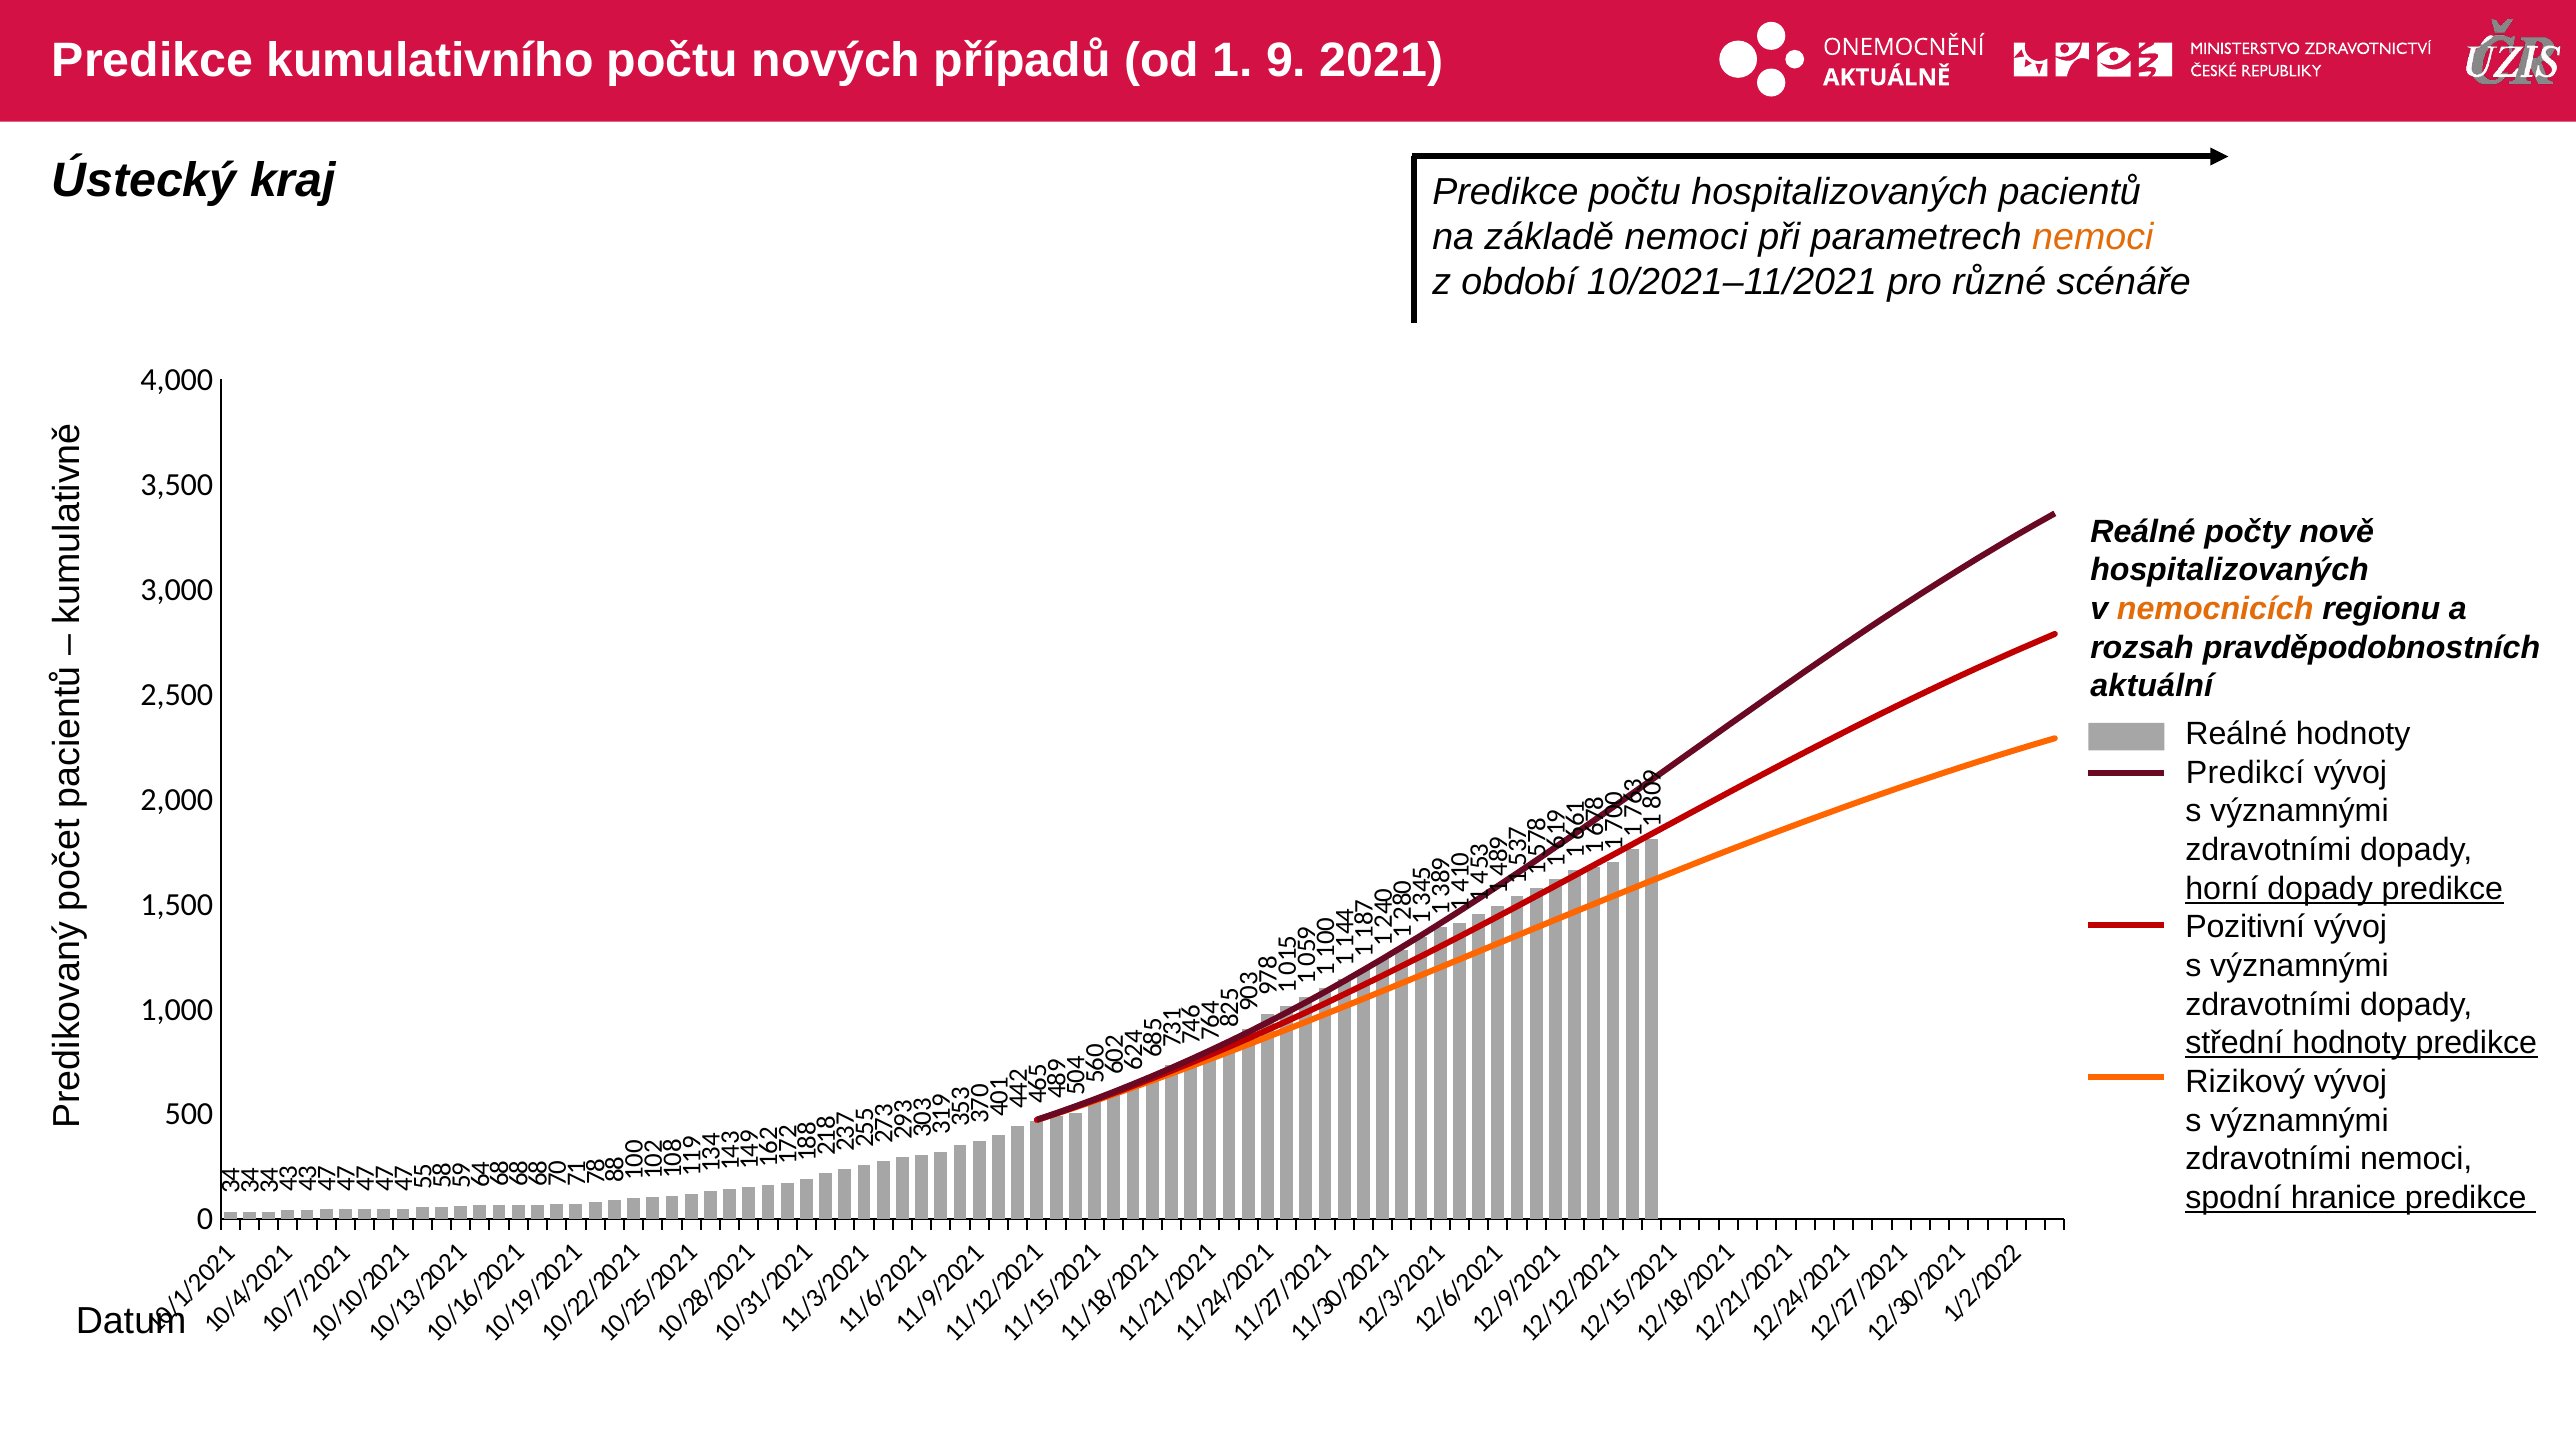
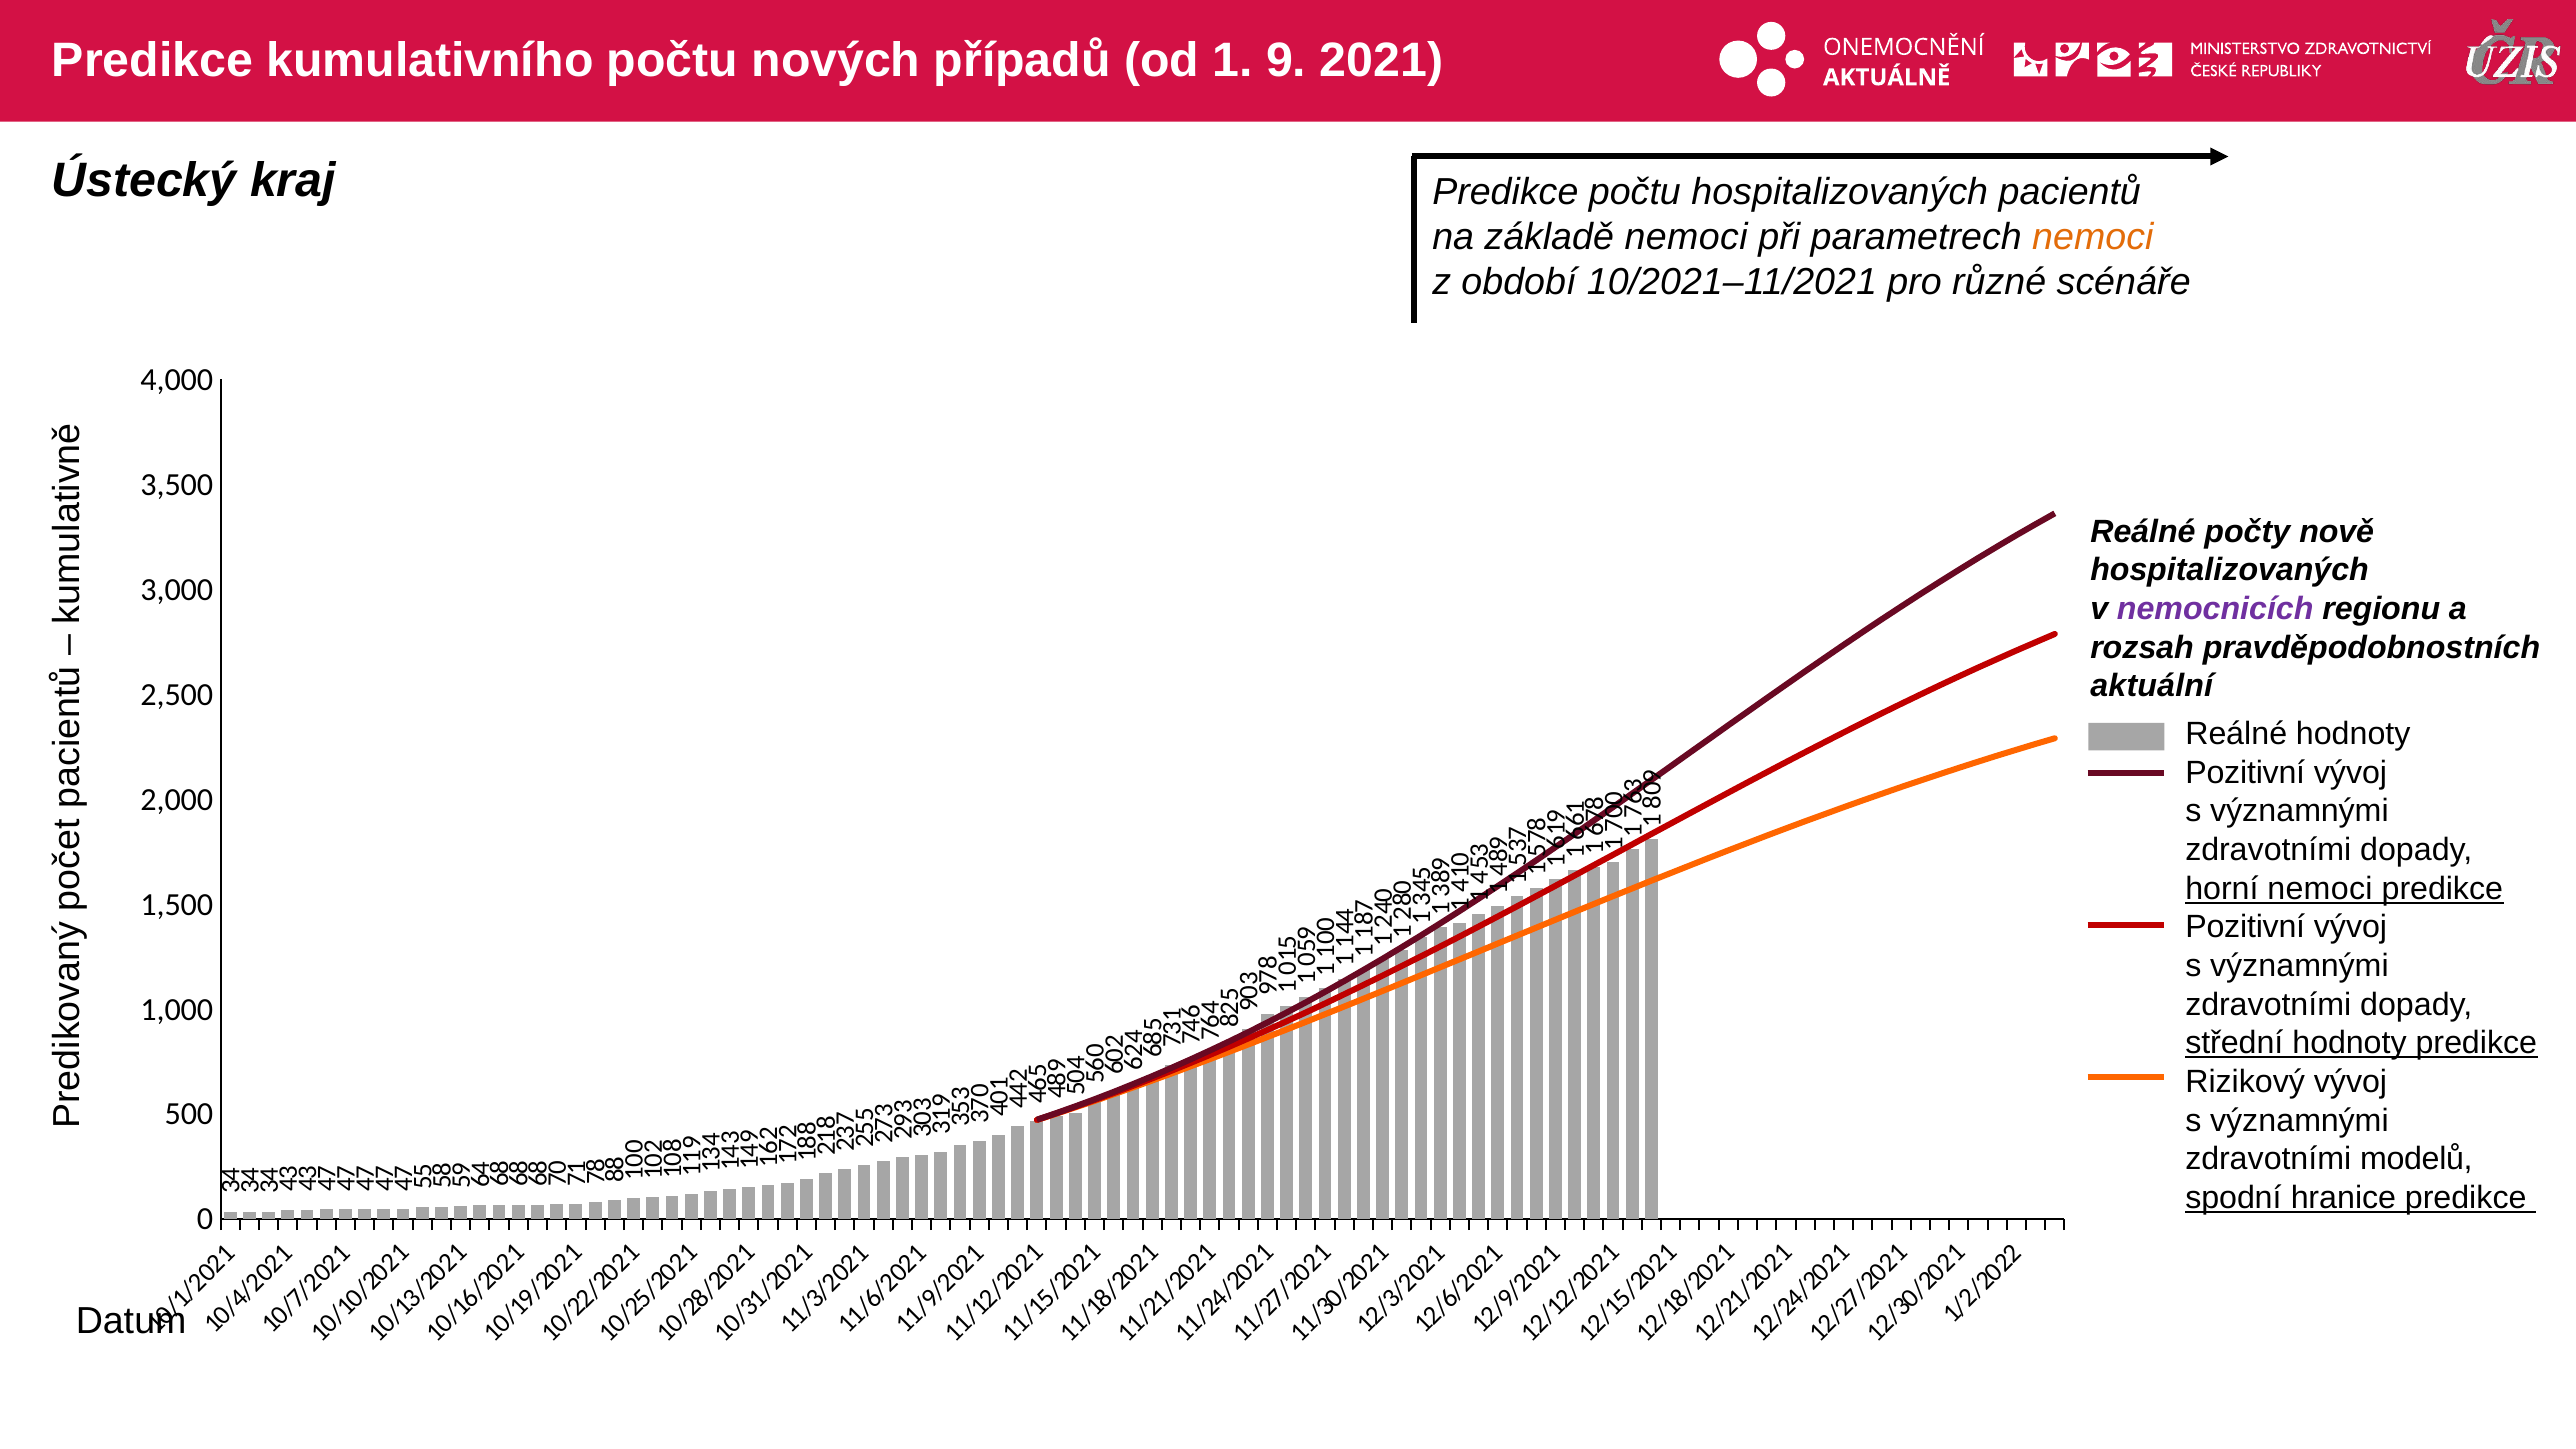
nemocnicích colour: orange -> purple (2215, 609)
Predikcí: Predikcí -> Pozitivní (2245, 773)
horní dopady: dopady -> nemoci (2320, 889)
zdravotními nemoci: nemoci -> modelů (2416, 1159)
